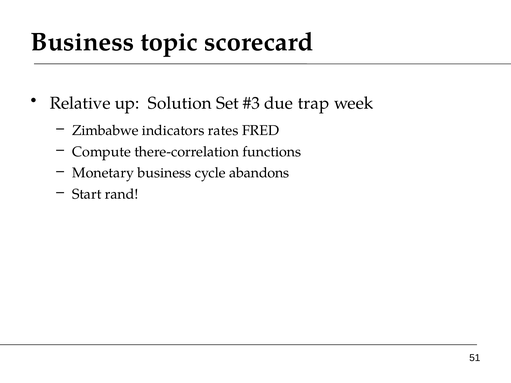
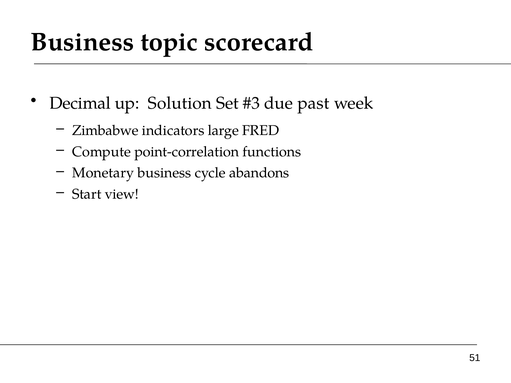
Relative: Relative -> Decimal (80, 103)
trap: trap -> past (313, 103)
rates: rates -> large (223, 130)
there-correlation: there-correlation -> point-correlation (187, 152)
rand: rand -> view (122, 194)
